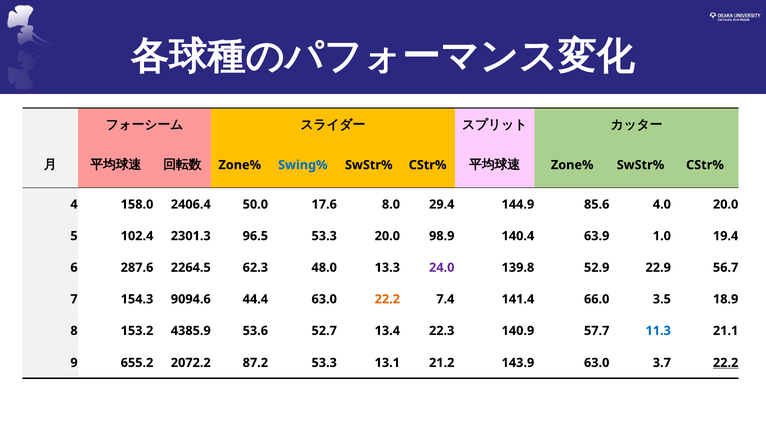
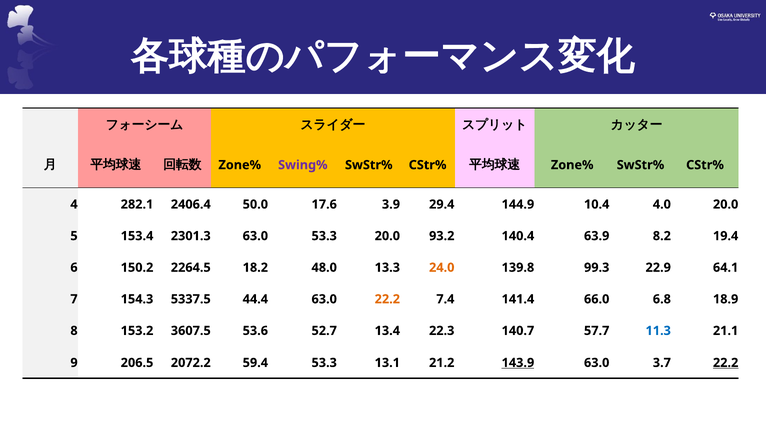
Swing% colour: blue -> purple (303, 165)
158.0: 158.0 -> 282.1 (137, 204)
8.0: 8.0 -> 3.9 (391, 204)
85.6: 85.6 -> 10.4 (597, 204)
102.4: 102.4 -> 153.4 (137, 236)
2301.3 96.5: 96.5 -> 63.0 (255, 236)
98.9: 98.9 -> 93.2 (442, 236)
1.0: 1.0 -> 8.2 (662, 236)
287.6: 287.6 -> 150.2 (137, 267)
62.3: 62.3 -> 18.2 (255, 267)
24.0 colour: purple -> orange (442, 267)
52.9: 52.9 -> 99.3 (597, 267)
56.7: 56.7 -> 64.1 (726, 267)
9094.6: 9094.6 -> 5337.5 (191, 299)
3.5: 3.5 -> 6.8 (662, 299)
4385.9: 4385.9 -> 3607.5 (191, 331)
140.9: 140.9 -> 140.7 (518, 331)
655.2: 655.2 -> 206.5 (137, 363)
87.2: 87.2 -> 59.4 (255, 363)
143.9 underline: none -> present (518, 363)
